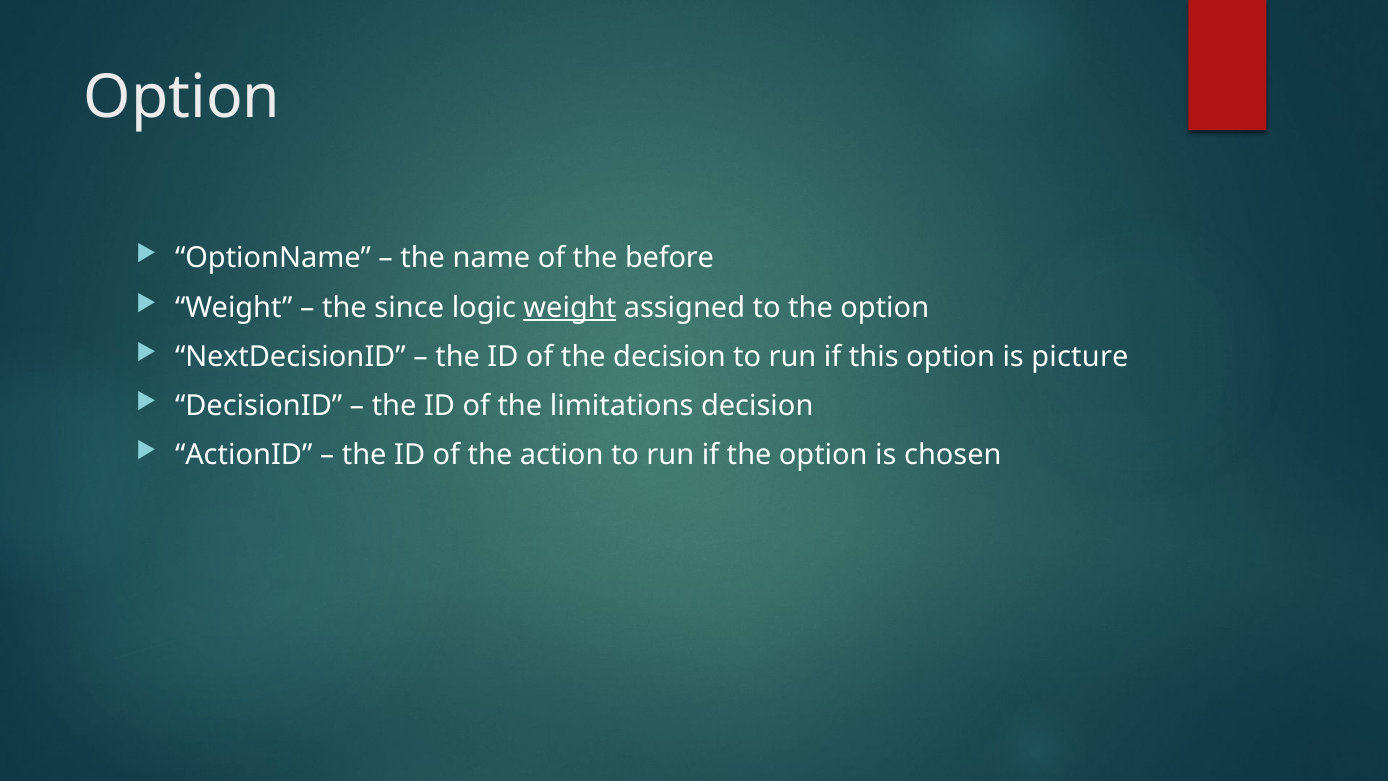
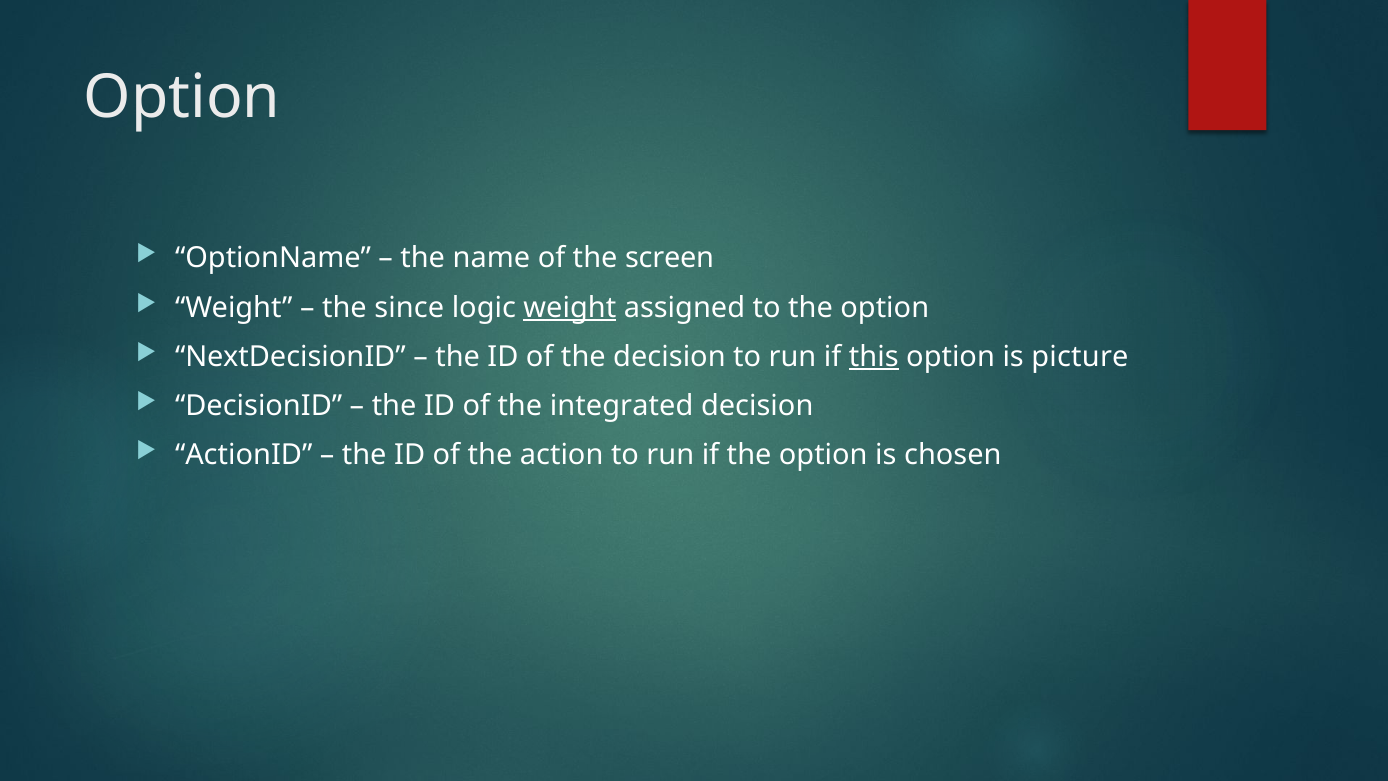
before: before -> screen (670, 258)
this underline: none -> present (874, 357)
limitations: limitations -> integrated (622, 406)
